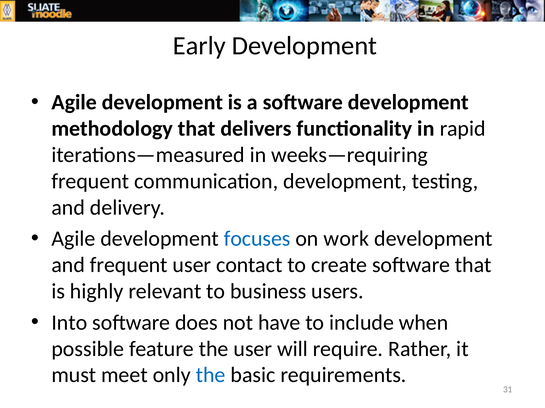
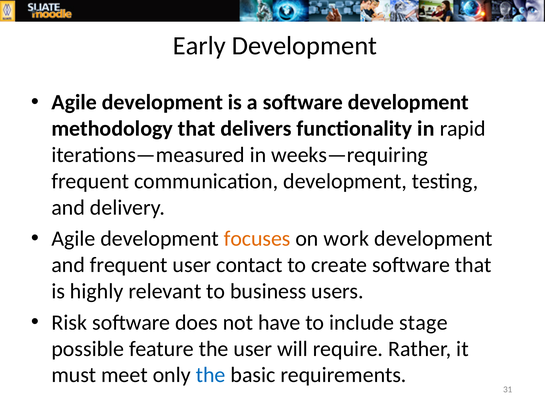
focuses colour: blue -> orange (257, 239)
Into: Into -> Risk (69, 323)
when: when -> stage (423, 323)
